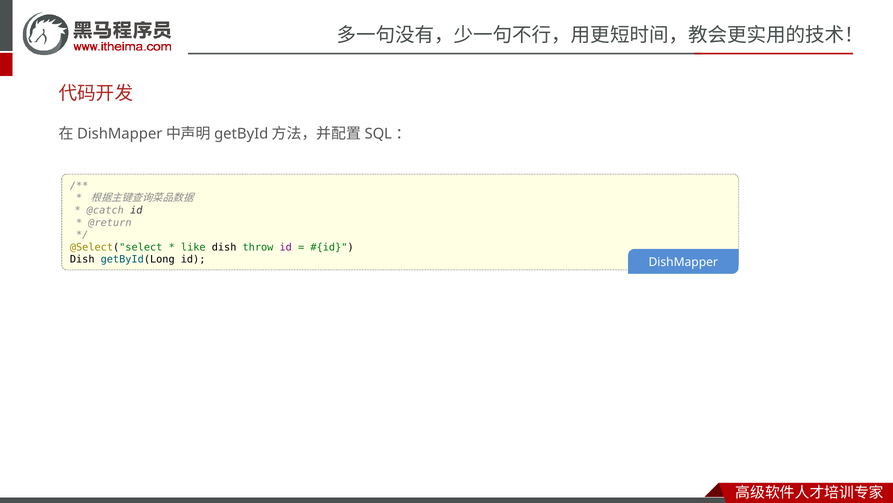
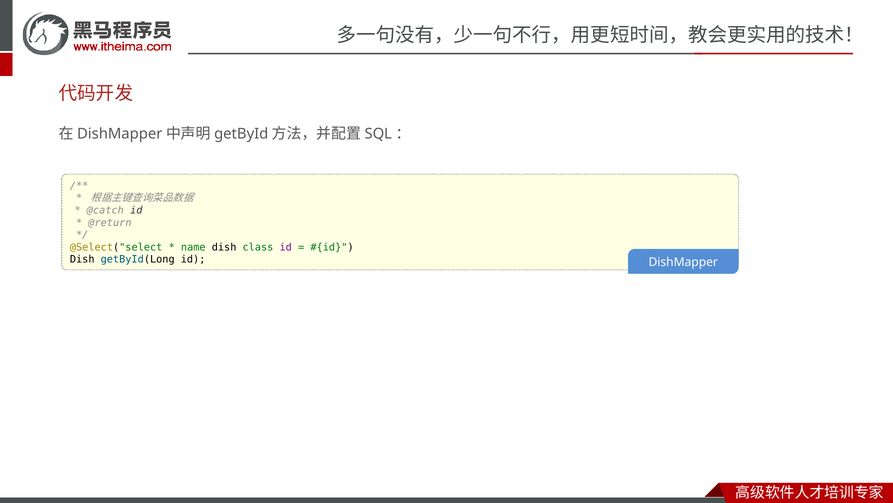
like: like -> name (193, 247)
throw: throw -> class (258, 247)
